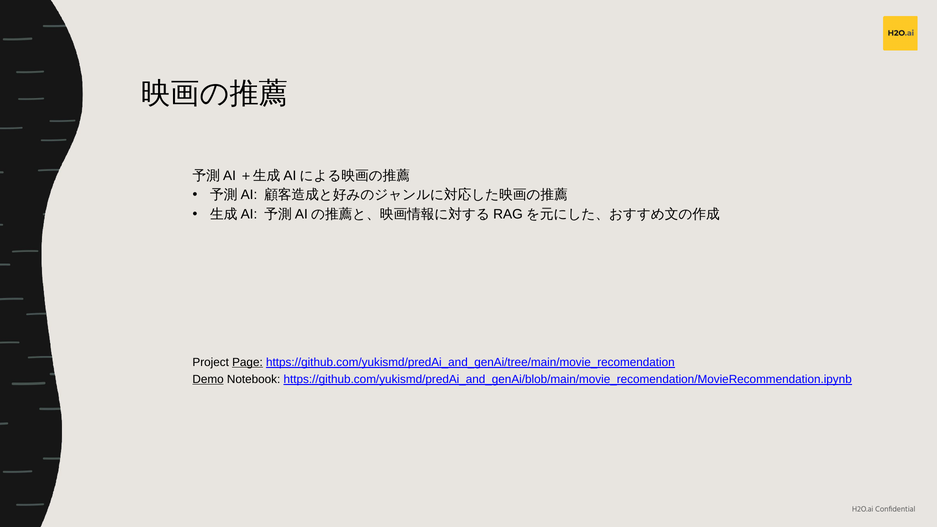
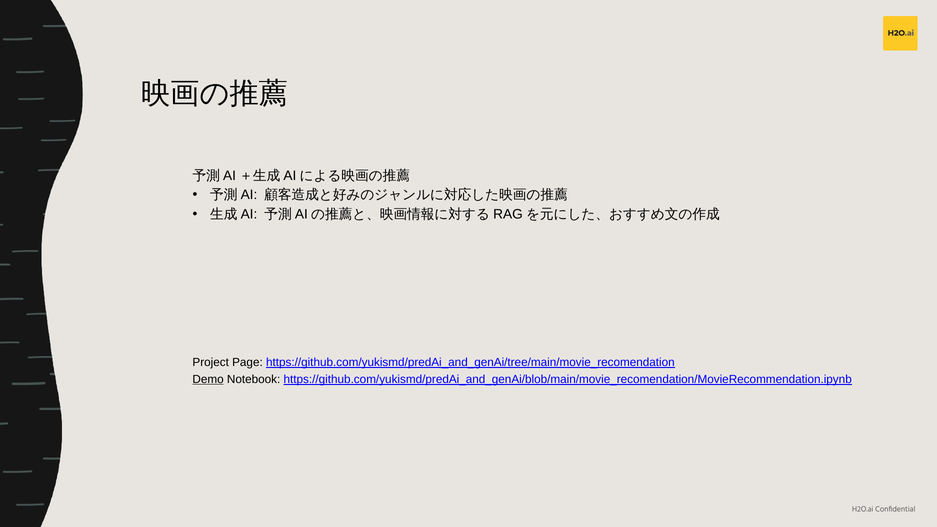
Page underline: present -> none (247, 362)
